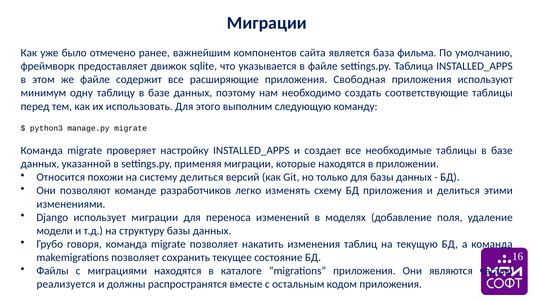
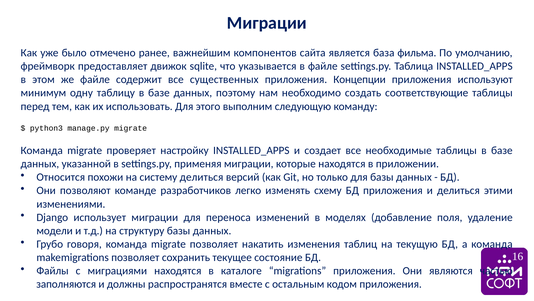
расширяющие: расширяющие -> существенных (224, 79)
Свободная: Свободная -> Концепции (360, 79)
реализуется: реализуется -> заполняются (66, 284)
